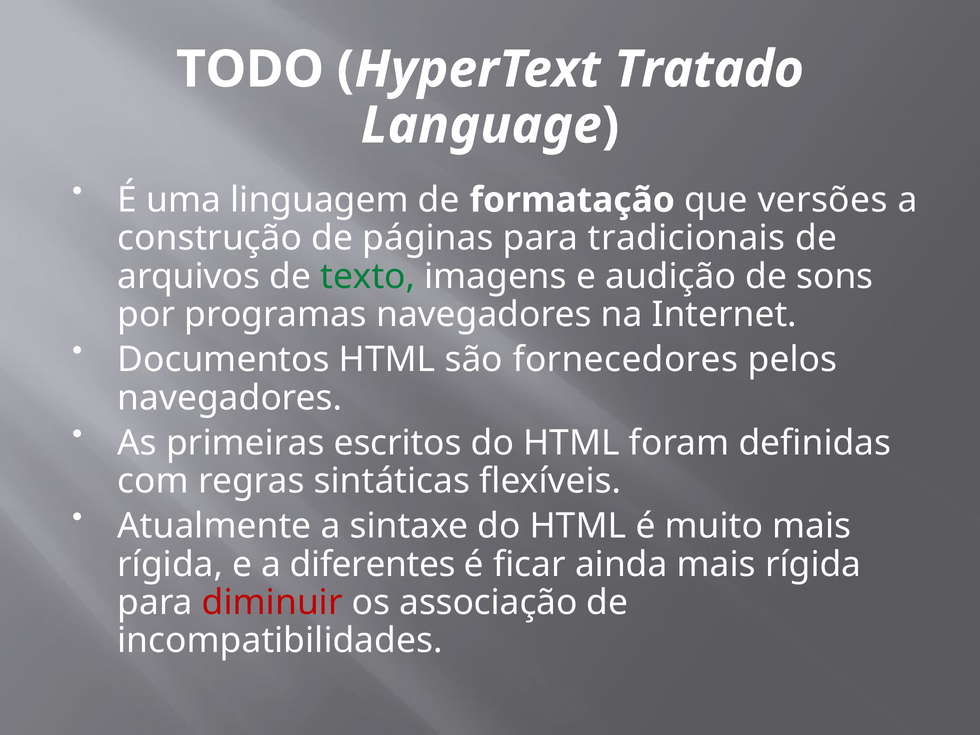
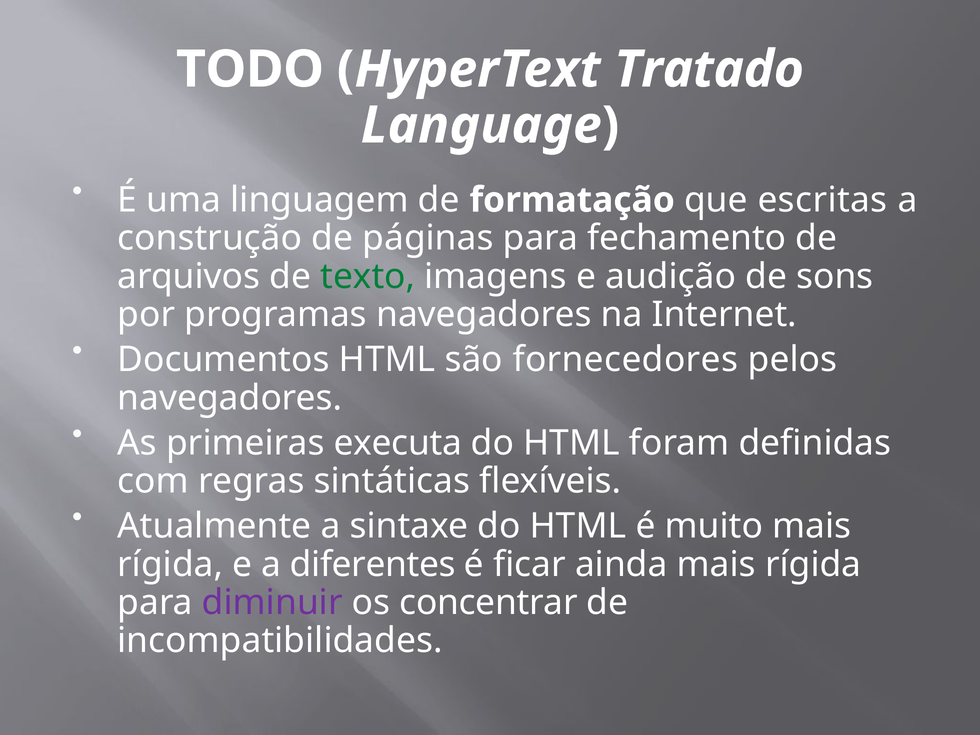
versões: versões -> escritas (823, 200)
tradicionais: tradicionais -> fechamento (687, 238)
escritos: escritos -> executa (398, 443)
diminuir colour: red -> purple (272, 603)
associação: associação -> concentrar (489, 603)
